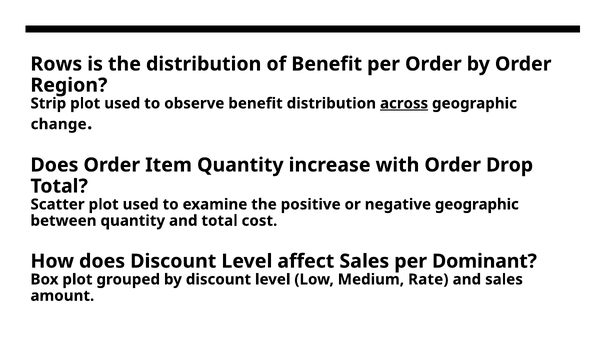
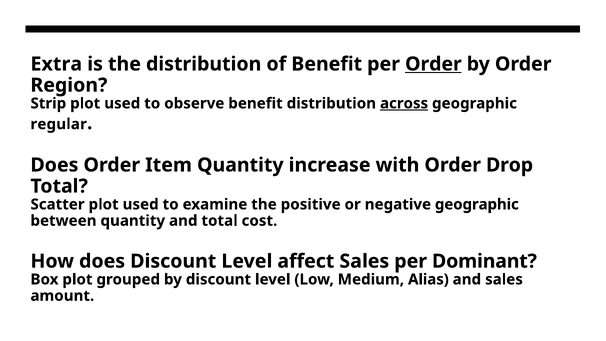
Rows: Rows -> Extra (56, 64)
Order underline: none -> present (433, 64)
change: change -> regular (59, 124)
Rate: Rate -> Alias (428, 279)
